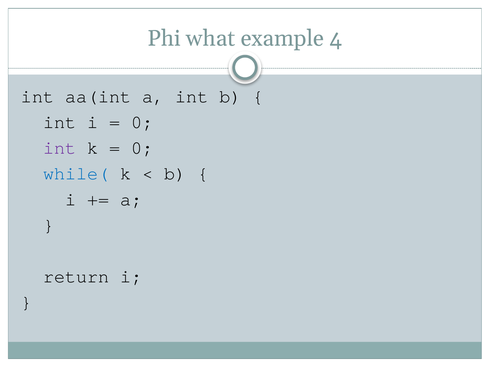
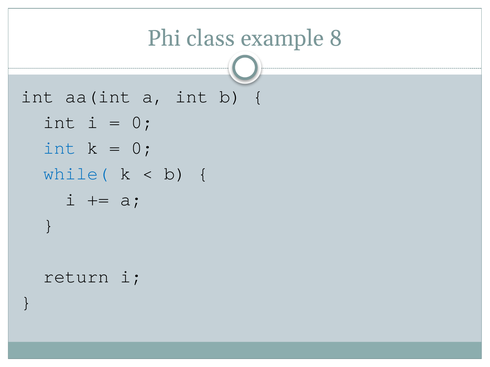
what: what -> class (211, 39)
4: 4 -> 8 (336, 39)
int colour: purple -> blue (60, 148)
